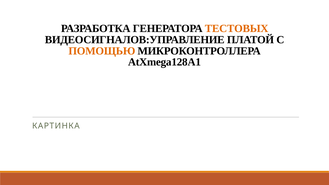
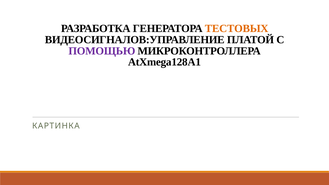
ПОМОЩЬЮ colour: orange -> purple (102, 51)
